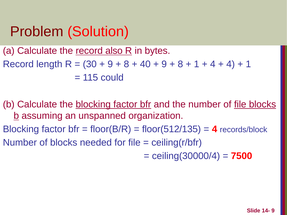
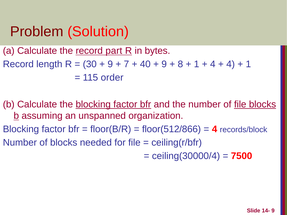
also: also -> part (114, 51)
8: 8 -> 7 (126, 64)
could: could -> order (112, 78)
floor(512/135: floor(512/135 -> floor(512/866 (172, 129)
